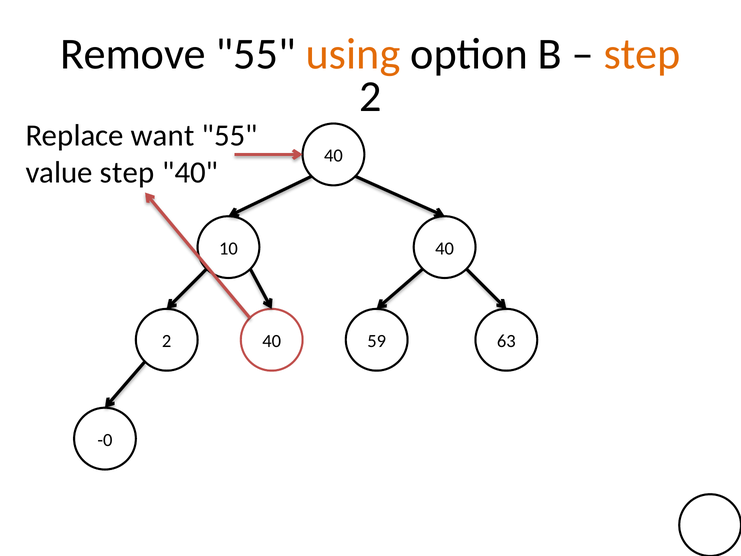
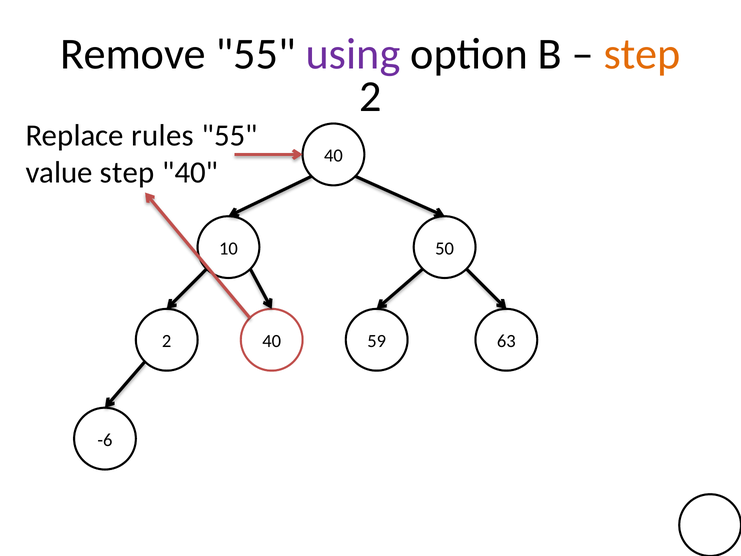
using colour: orange -> purple (353, 54)
want: want -> rules (163, 135)
40: 40 -> 50 (445, 248)
-0: -0 -> -6 (105, 440)
